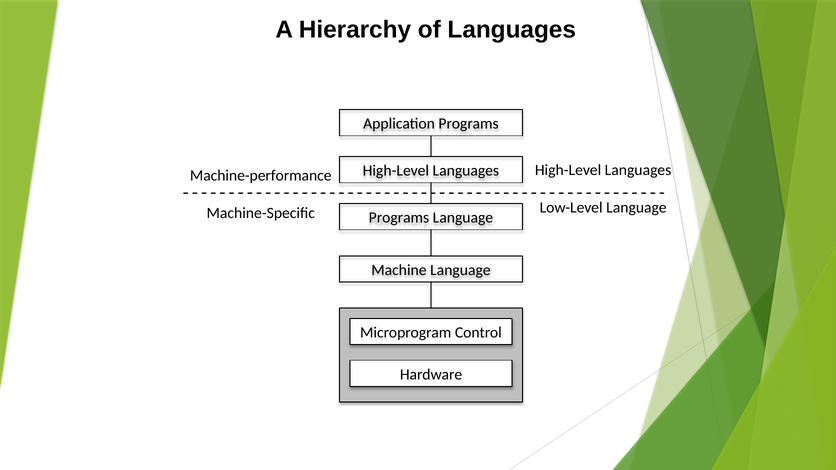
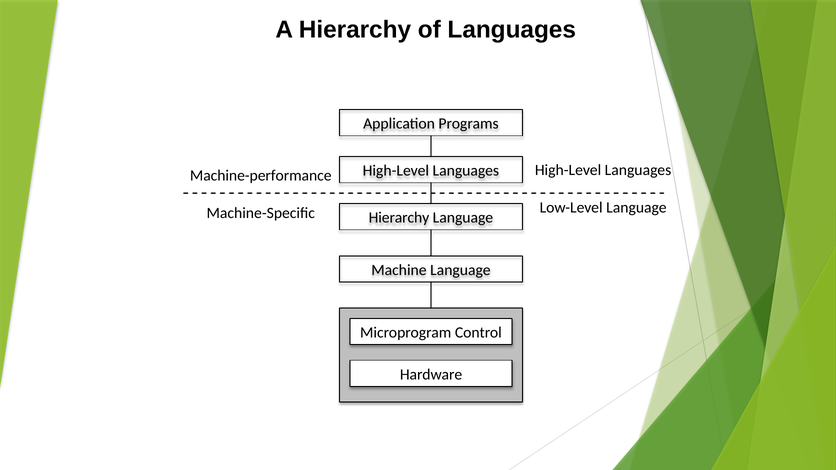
Programs: Programs -> Hierarchy (399, 218)
